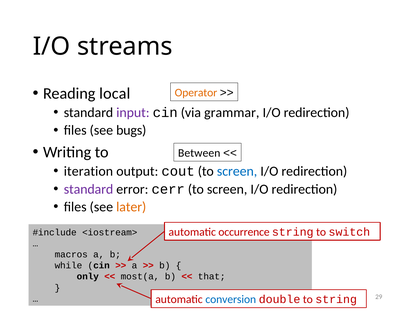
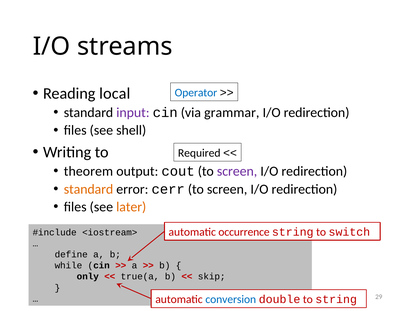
Operator colour: orange -> blue (196, 93)
bugs: bugs -> shell (131, 130)
Between: Between -> Required (199, 153)
iteration: iteration -> theorem (88, 171)
screen colour: blue -> purple (237, 171)
standard colour: purple -> orange (89, 189)
macros: macros -> define (71, 255)
most(a: most(a -> true(a (140, 277)
that: that -> skip (212, 277)
